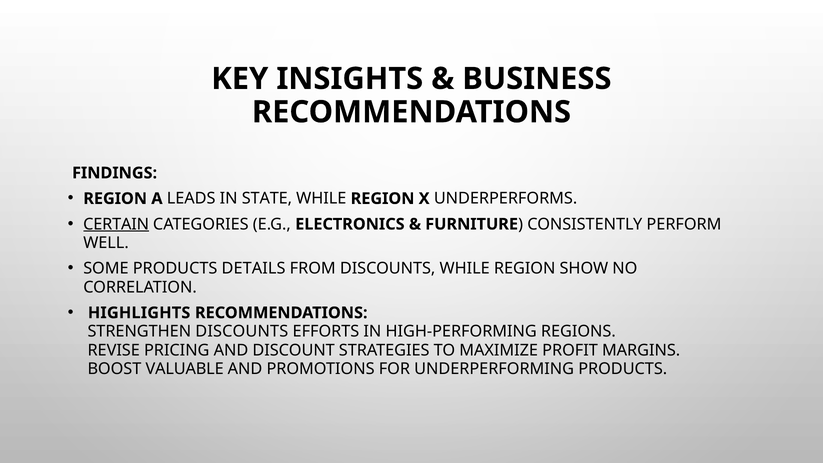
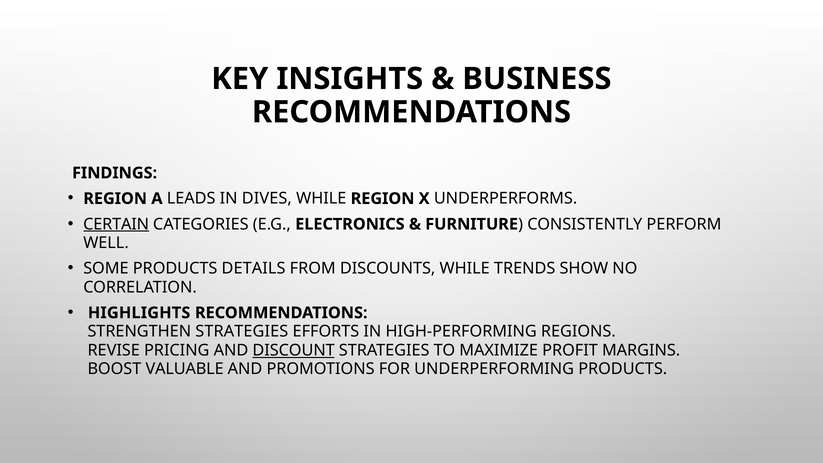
STATE: STATE -> DIVES (267, 199)
DISCOUNTS WHILE REGION: REGION -> TRENDS (525, 268)
STRENGTHEN DISCOUNTS: DISCOUNTS -> STRATEGIES (242, 332)
DISCOUNT underline: none -> present (294, 350)
